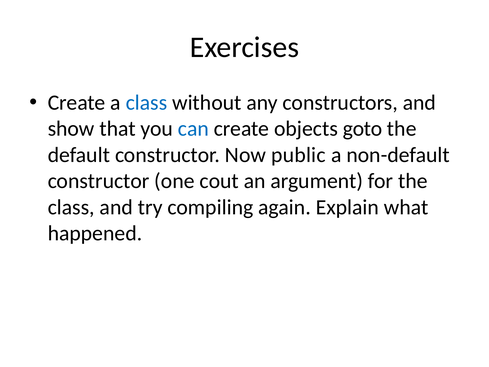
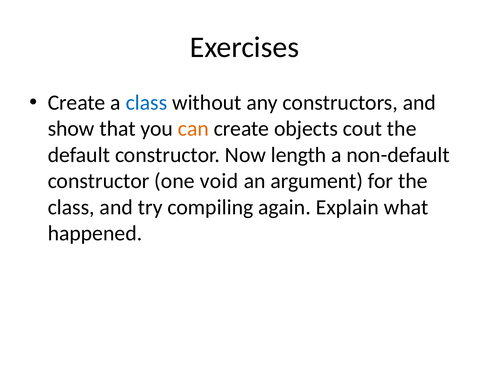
can colour: blue -> orange (193, 129)
goto: goto -> cout (362, 129)
public: public -> length (299, 155)
cout: cout -> void (219, 181)
